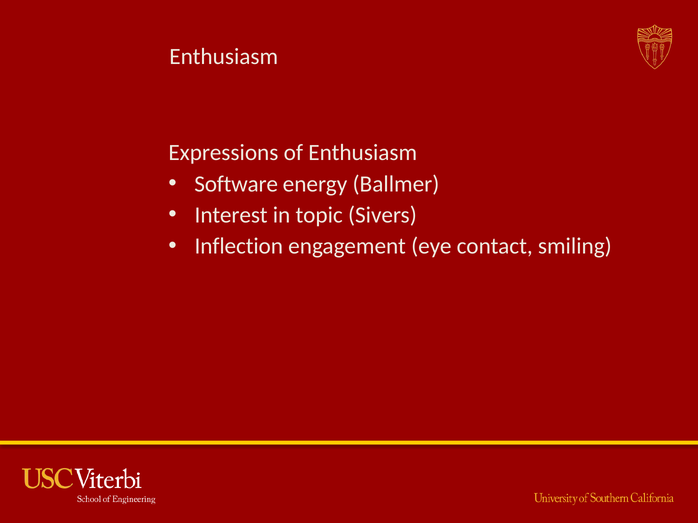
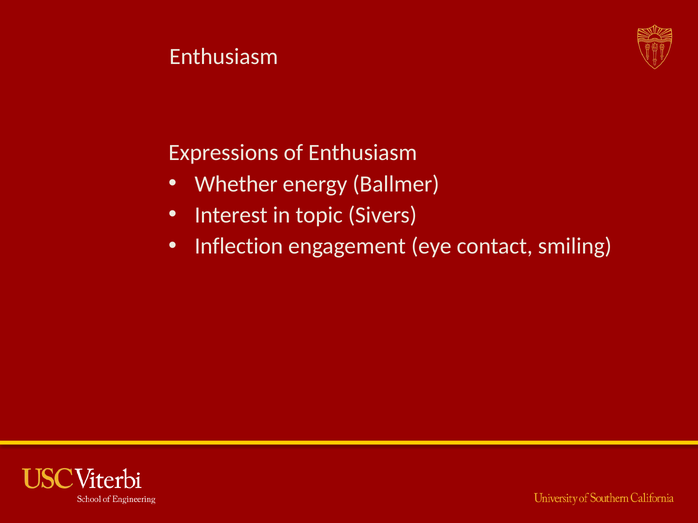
Software: Software -> Whether (236, 184)
